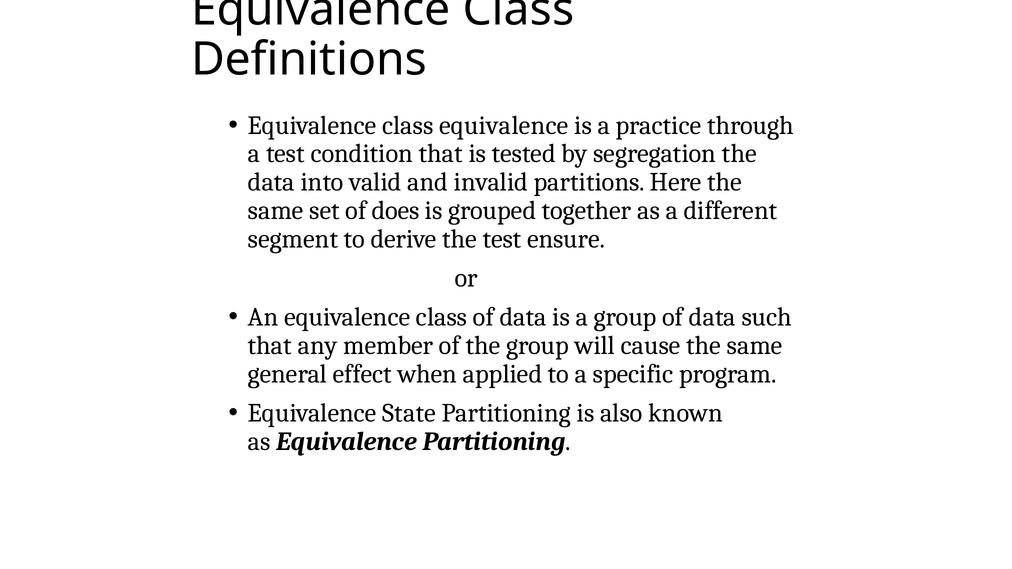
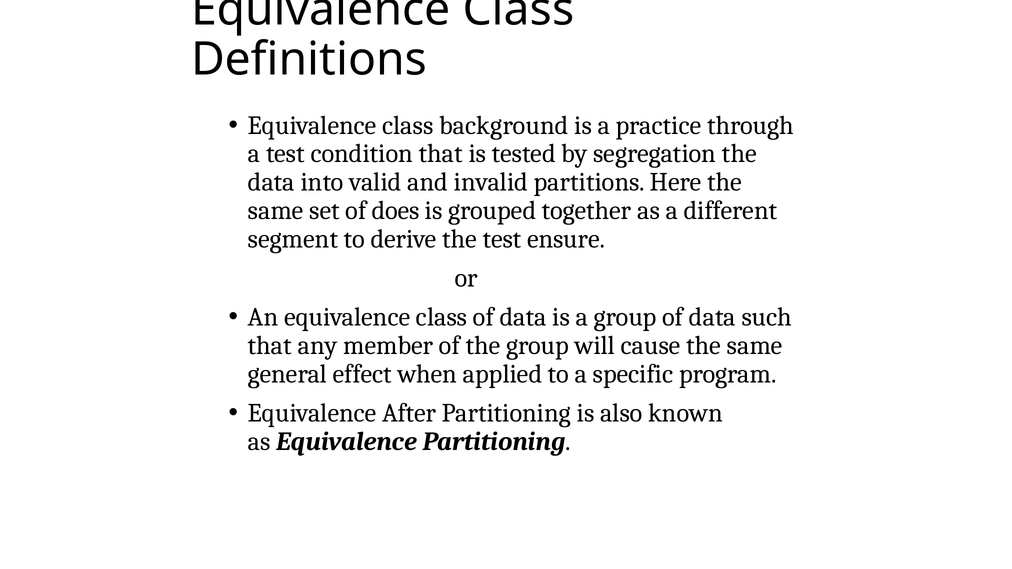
class equivalence: equivalence -> background (504, 125)
State: State -> After (409, 413)
